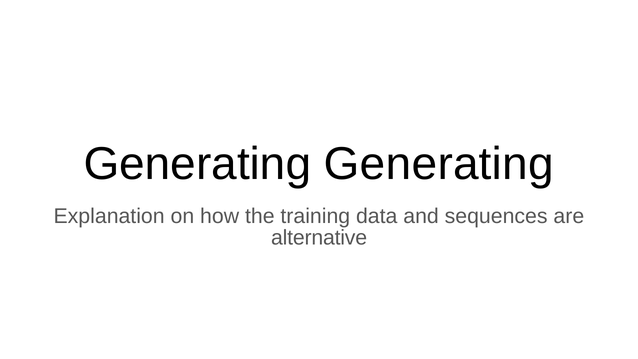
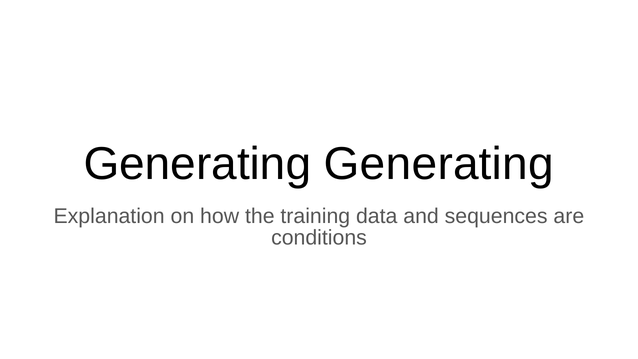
alternative: alternative -> conditions (319, 238)
